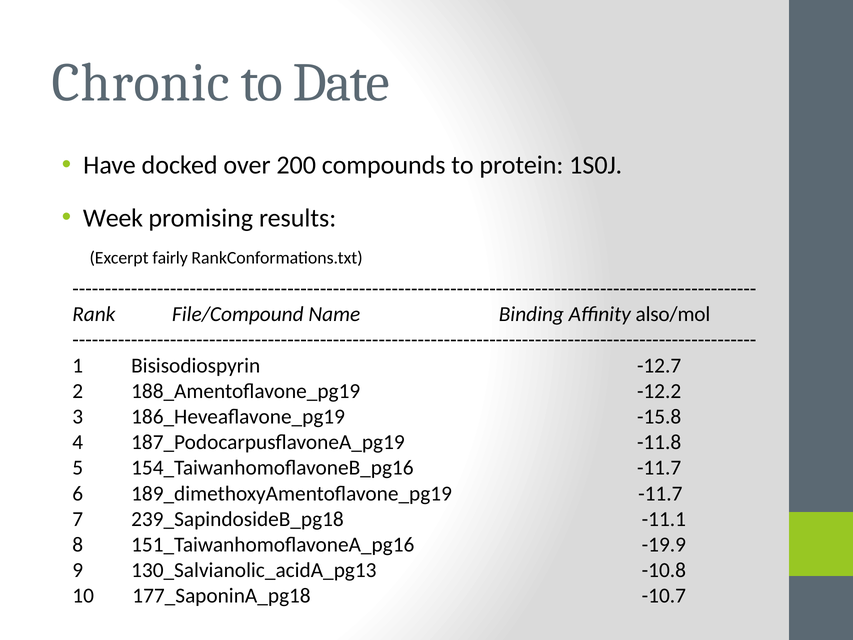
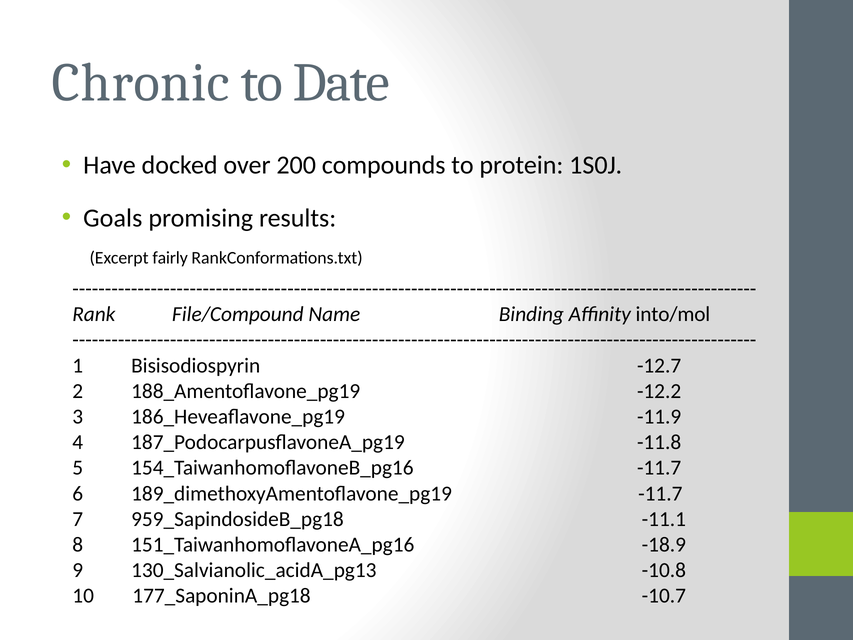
Week: Week -> Goals (113, 218)
also/mol: also/mol -> into/mol (673, 314)
-15.8: -15.8 -> -11.9 (659, 417)
239_SapindosideB_pg18: 239_SapindosideB_pg18 -> 959_SapindosideB_pg18 (237, 519)
-19.9: -19.9 -> -18.9 (664, 544)
